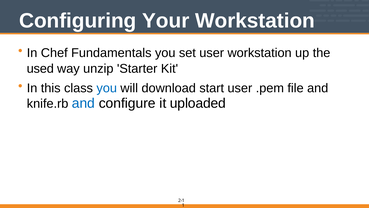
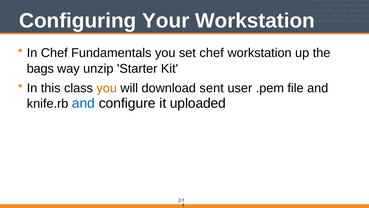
set user: user -> chef (212, 53)
used: used -> bags (40, 69)
you colour: blue -> orange (107, 88)
start: start -> sent (212, 88)
